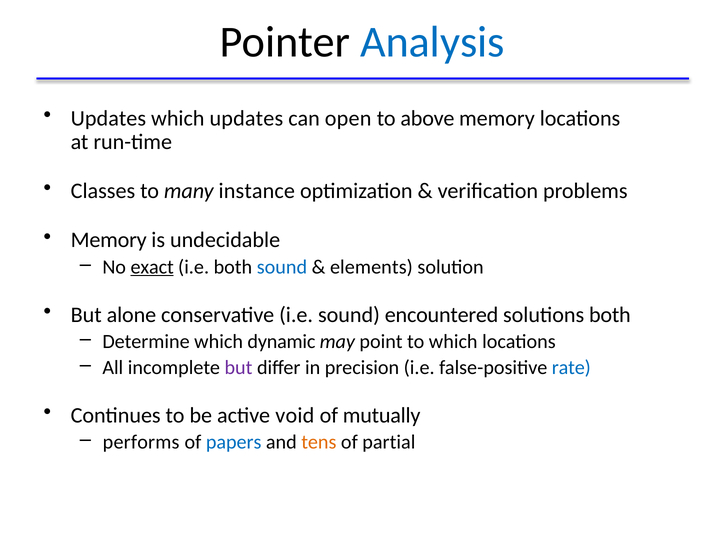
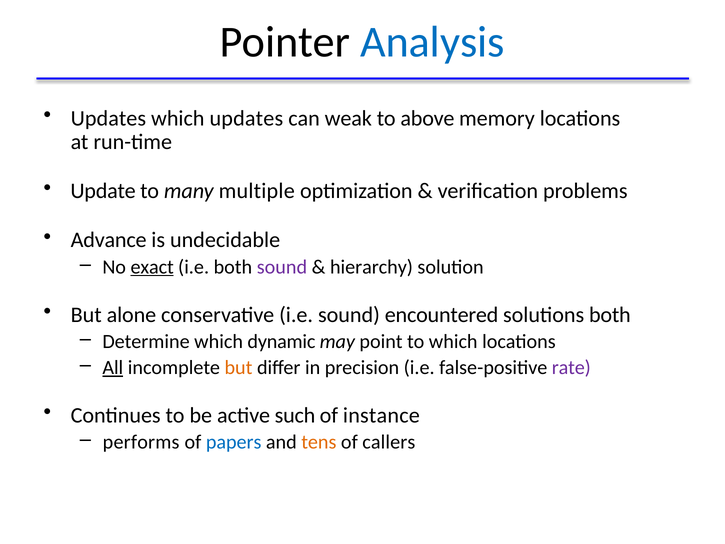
open: open -> weak (348, 118)
Classes: Classes -> Update (103, 191)
instance: instance -> multiple (257, 191)
Memory: Memory -> Advance (109, 240)
sound colour: blue -> purple (282, 267)
elements: elements -> hierarchy (371, 267)
All underline: none -> present (113, 367)
but colour: purple -> orange (238, 367)
rate colour: blue -> purple (571, 367)
void: void -> such (295, 415)
mutually: mutually -> instance (381, 415)
partial: partial -> callers (389, 442)
